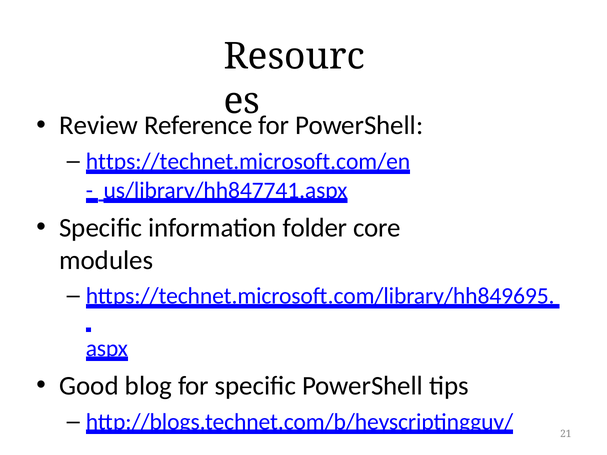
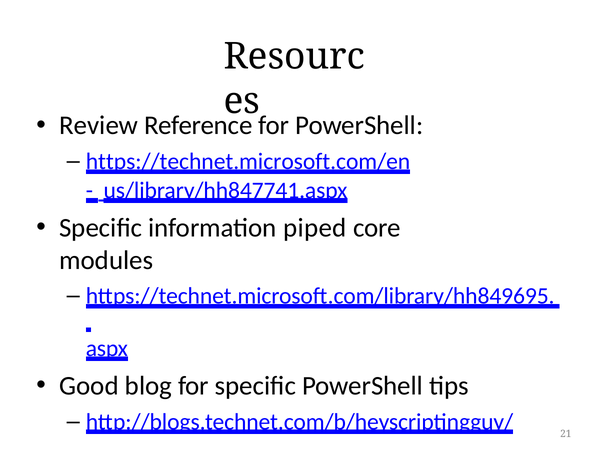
folder: folder -> piped (315, 228)
